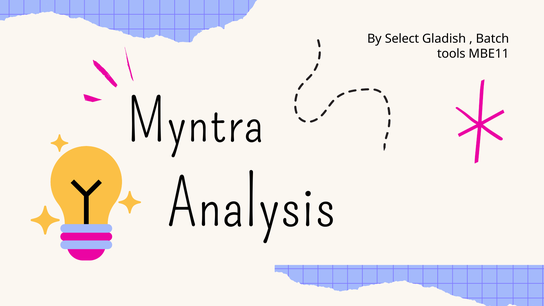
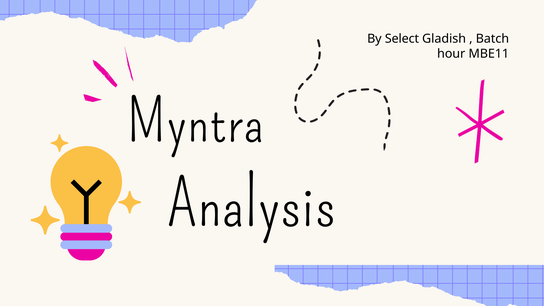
tools: tools -> hour (451, 54)
